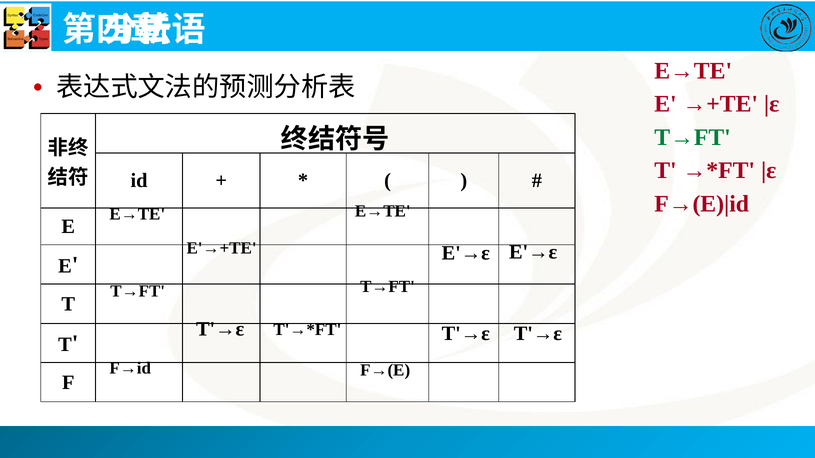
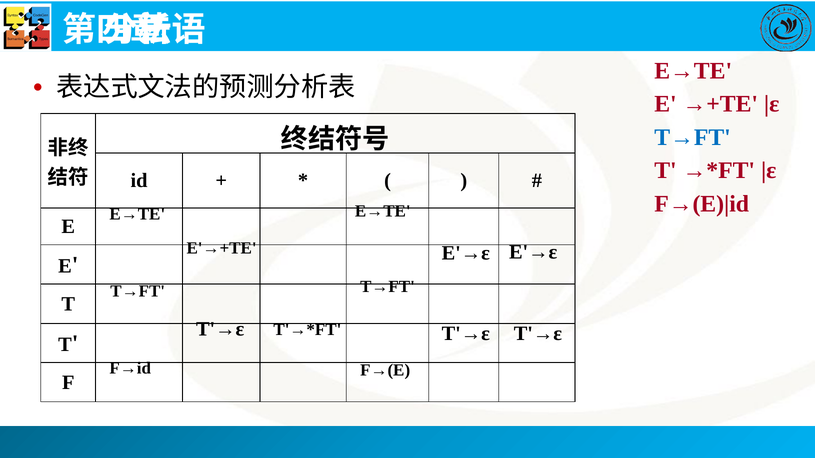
T→FT colour: green -> blue (693, 137)
